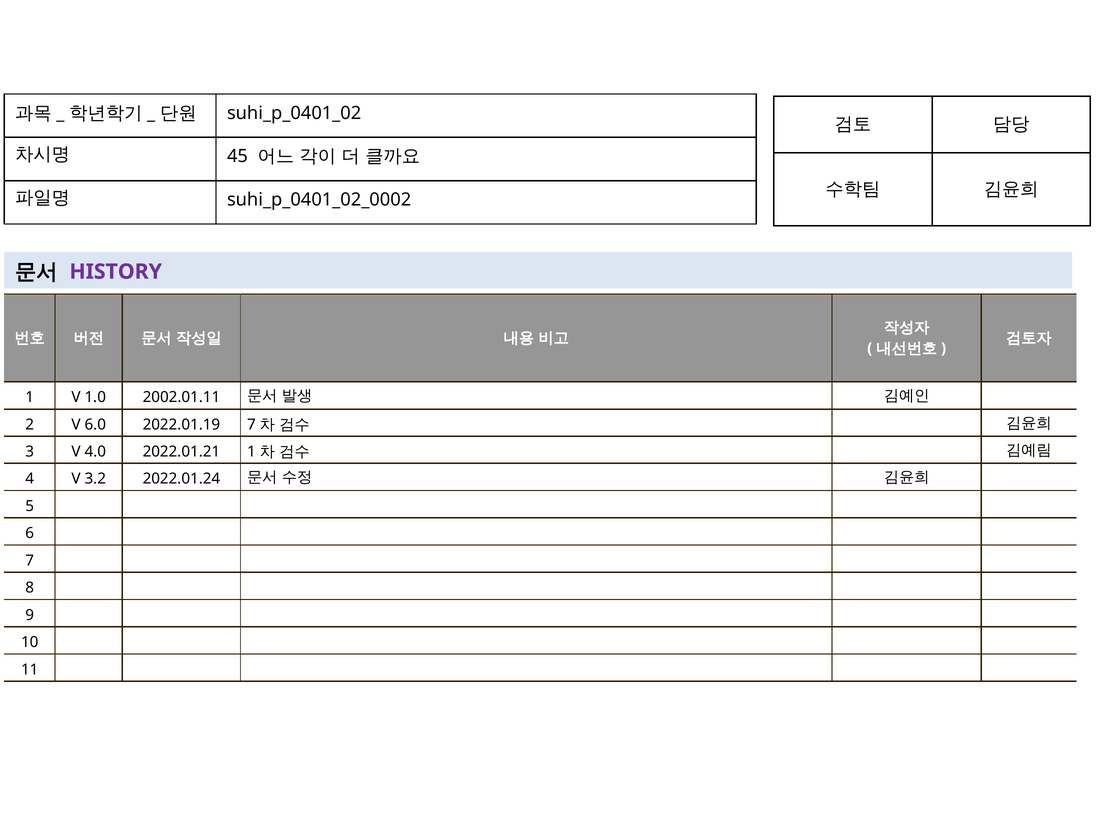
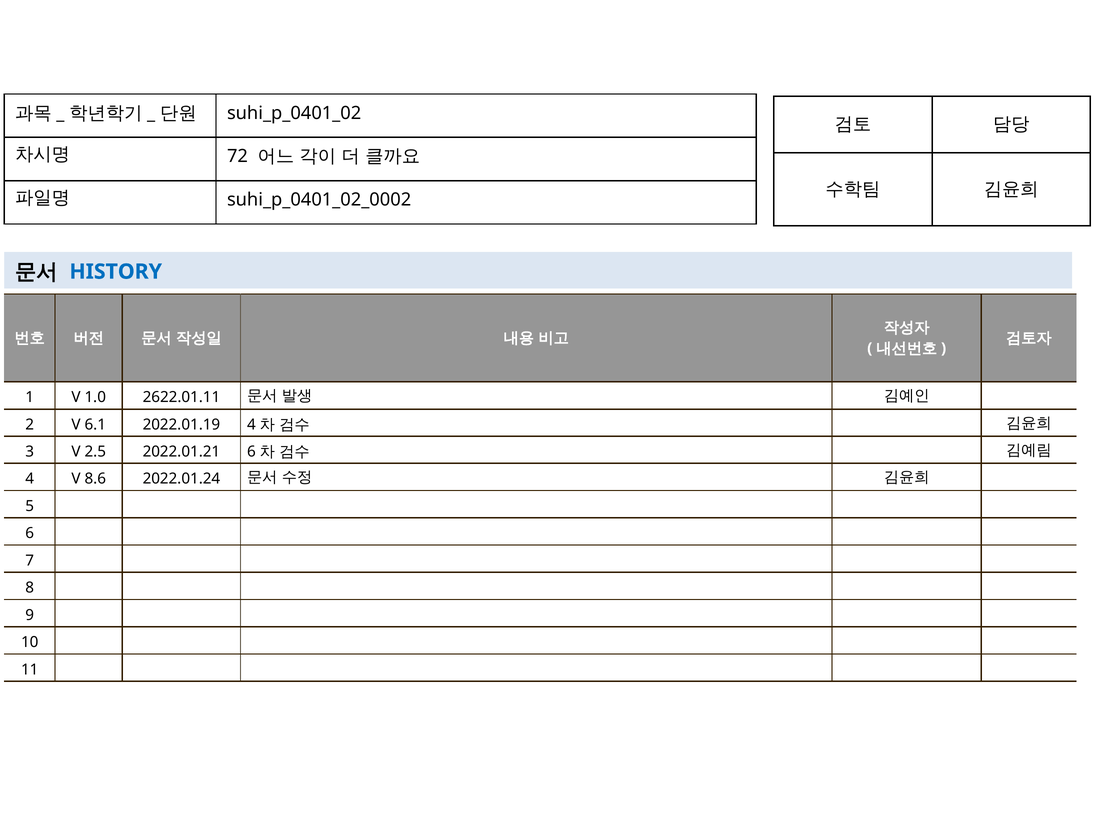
45: 45 -> 72 (237, 156)
HISTORY colour: purple -> blue (116, 272)
2002.01.11: 2002.01.11 -> 2622.01.11 (181, 397)
6.0: 6.0 -> 6.1 (95, 424)
2022.01.19 7: 7 -> 4 (251, 424)
4.0: 4.0 -> 2.5 (95, 451)
2022.01.21 1: 1 -> 6 (251, 451)
3.2: 3.2 -> 8.6 (95, 478)
